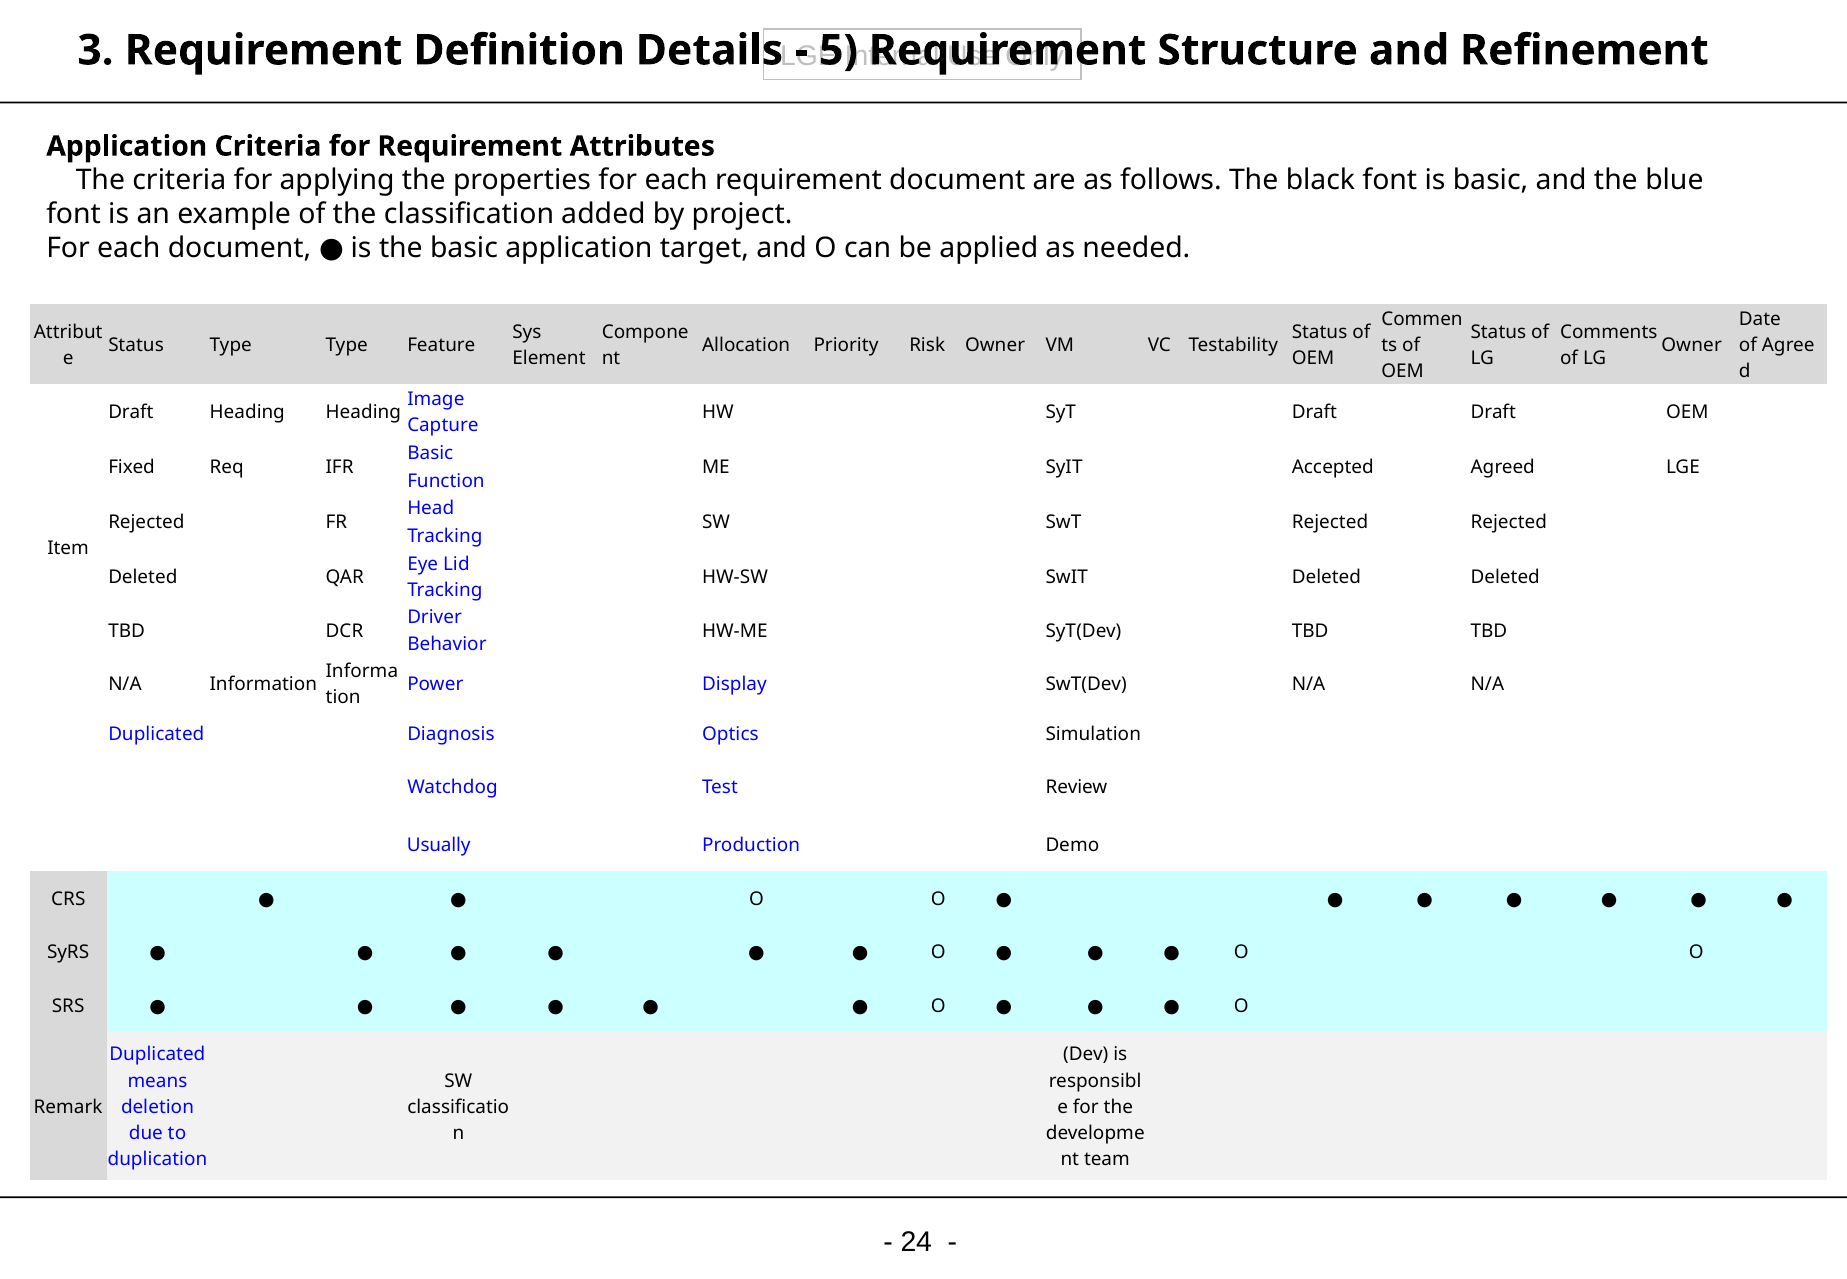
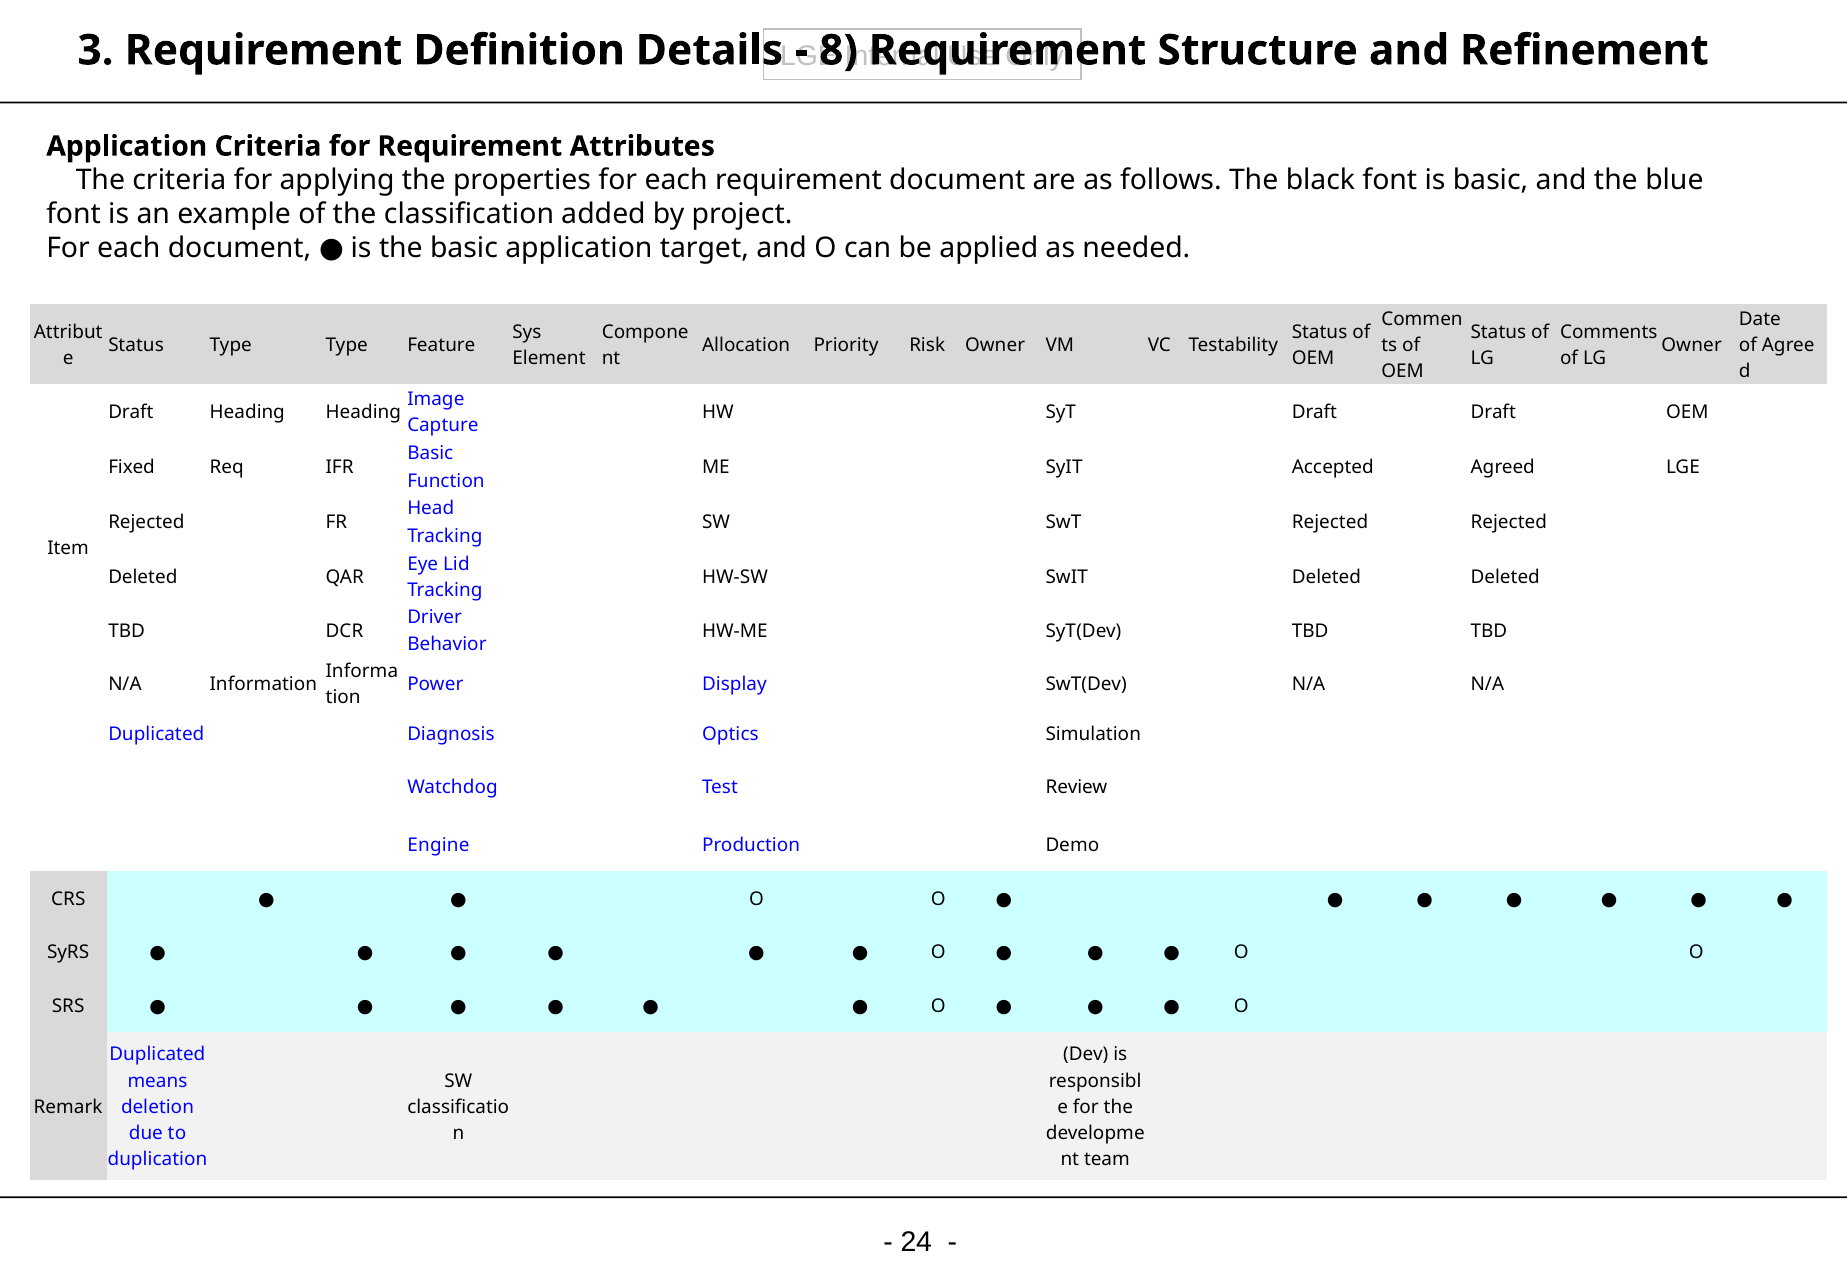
5: 5 -> 8 (838, 50)
Usually: Usually -> Engine (439, 845)
